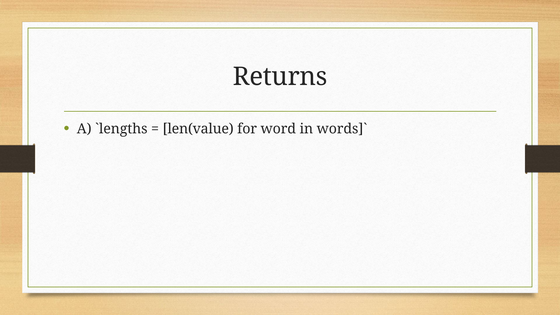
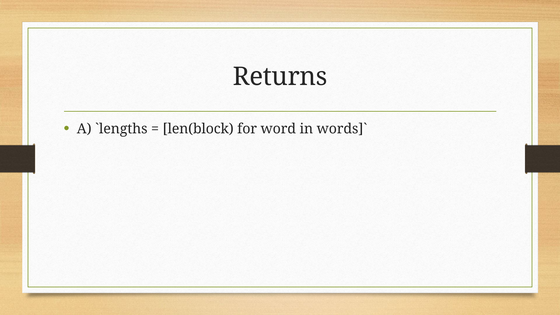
len(value: len(value -> len(block (198, 129)
